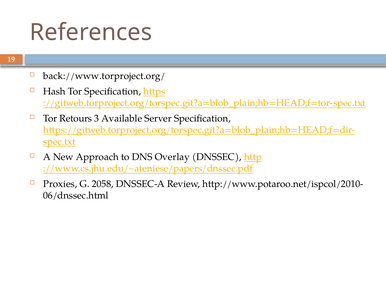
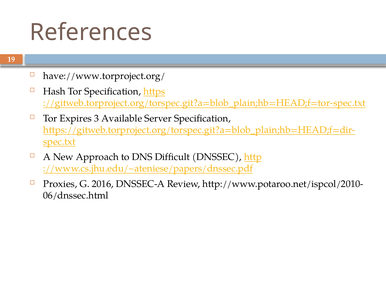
back://www.torproject.org/: back://www.torproject.org/ -> have://www.torproject.org/ (104, 76)
Retours: Retours -> Expires (76, 118)
Overlay: Overlay -> Difficult (172, 157)
2058: 2058 -> 2016 (103, 184)
